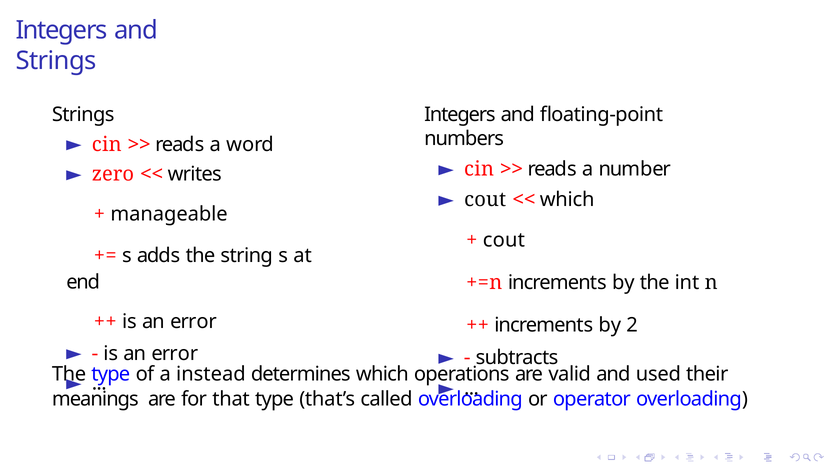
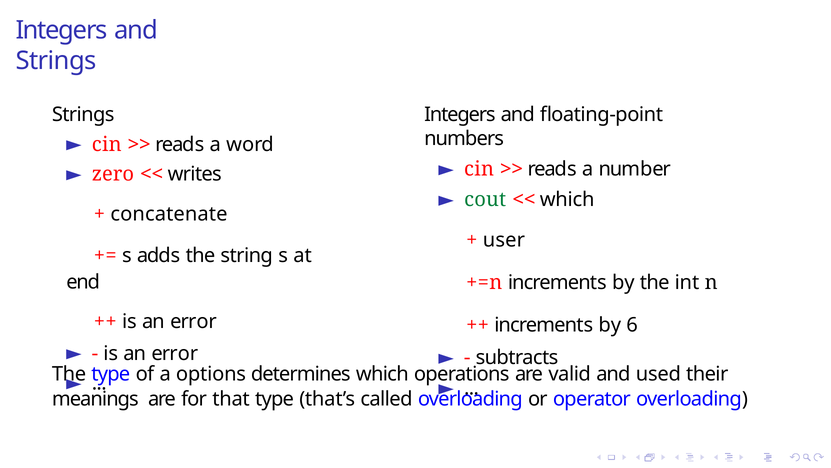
cout colour: black -> green (485, 199)
manageable: manageable -> concatenate (169, 214)
cout: cout -> user (504, 240)
2: 2 -> 6 (632, 325)
instead: instead -> options (211, 374)
